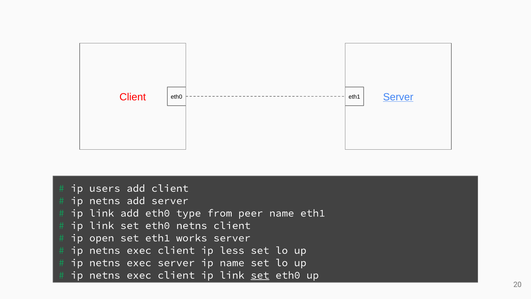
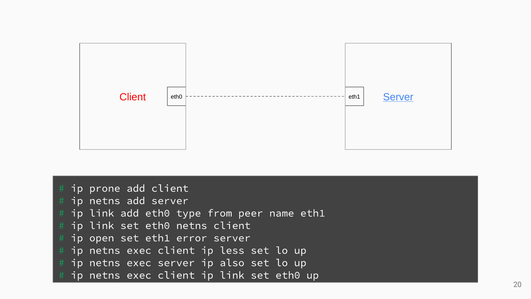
users: users -> prone (105, 188)
works: works -> error (192, 238)
ip name: name -> also (232, 263)
set underline: present -> none (260, 275)
